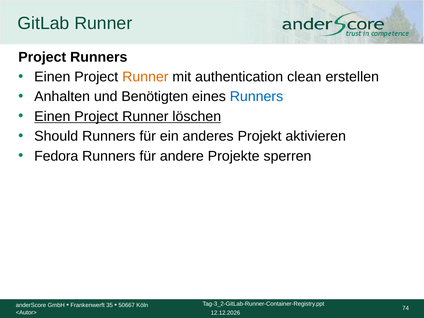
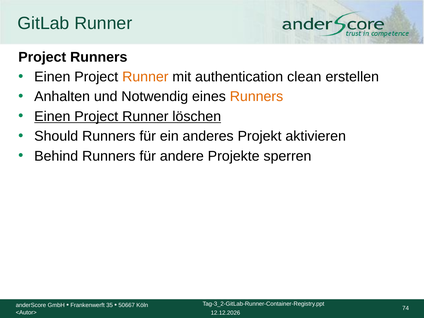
Benötigten: Benötigten -> Notwendig (155, 97)
Runners colour: blue -> orange (256, 97)
Fedora: Fedora -> Behind (56, 156)
